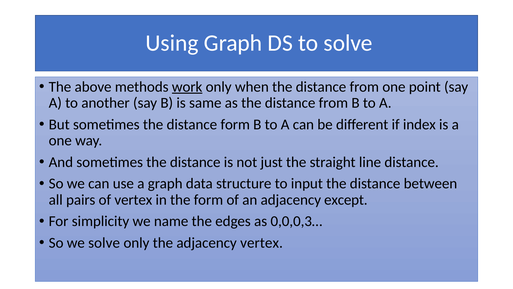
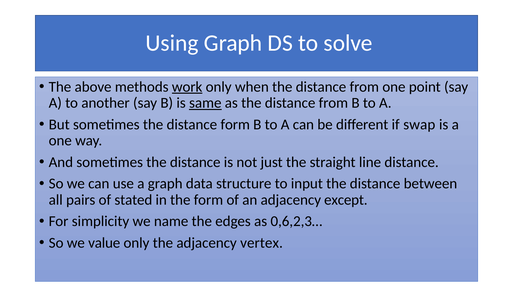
same underline: none -> present (205, 103)
index: index -> swap (419, 124)
of vertex: vertex -> stated (133, 200)
0,0,0,3…: 0,0,0,3… -> 0,6,2,3… (296, 221)
we solve: solve -> value (104, 242)
